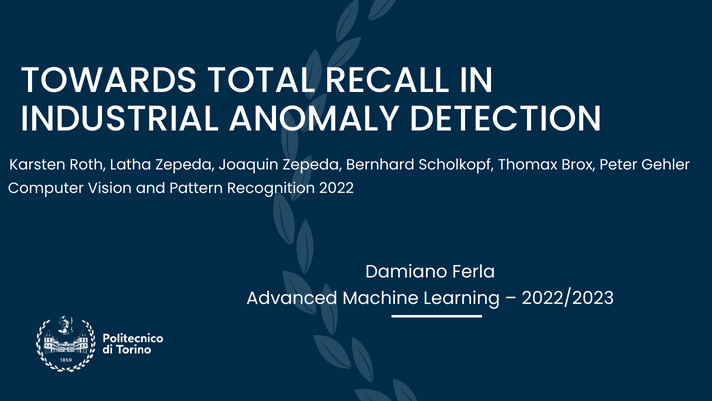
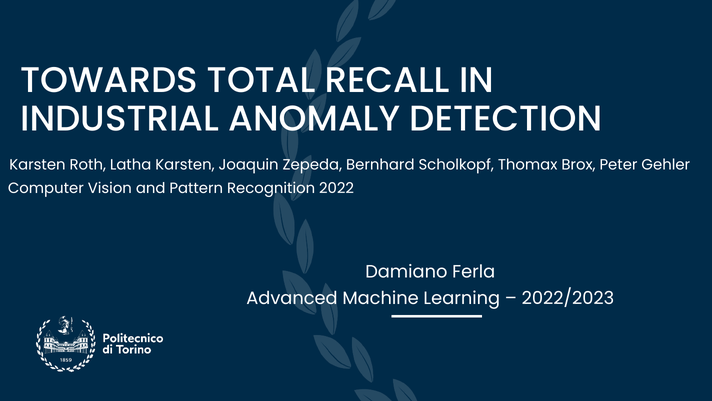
Latha Zepeda: Zepeda -> Karsten (185, 165)
